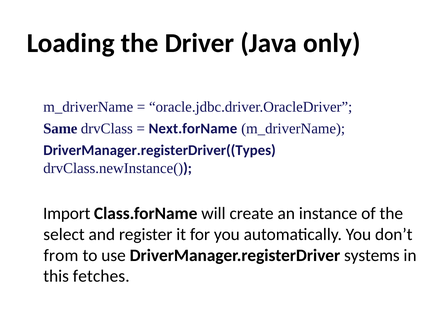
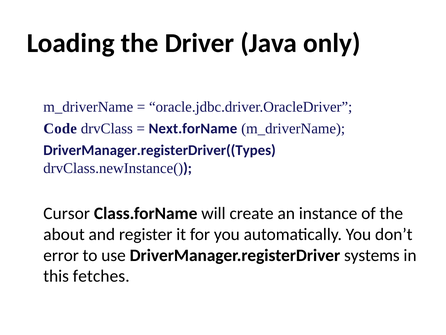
Same: Same -> Code (60, 128)
Import: Import -> Cursor (67, 213)
select: select -> about (64, 234)
from: from -> error (61, 255)
